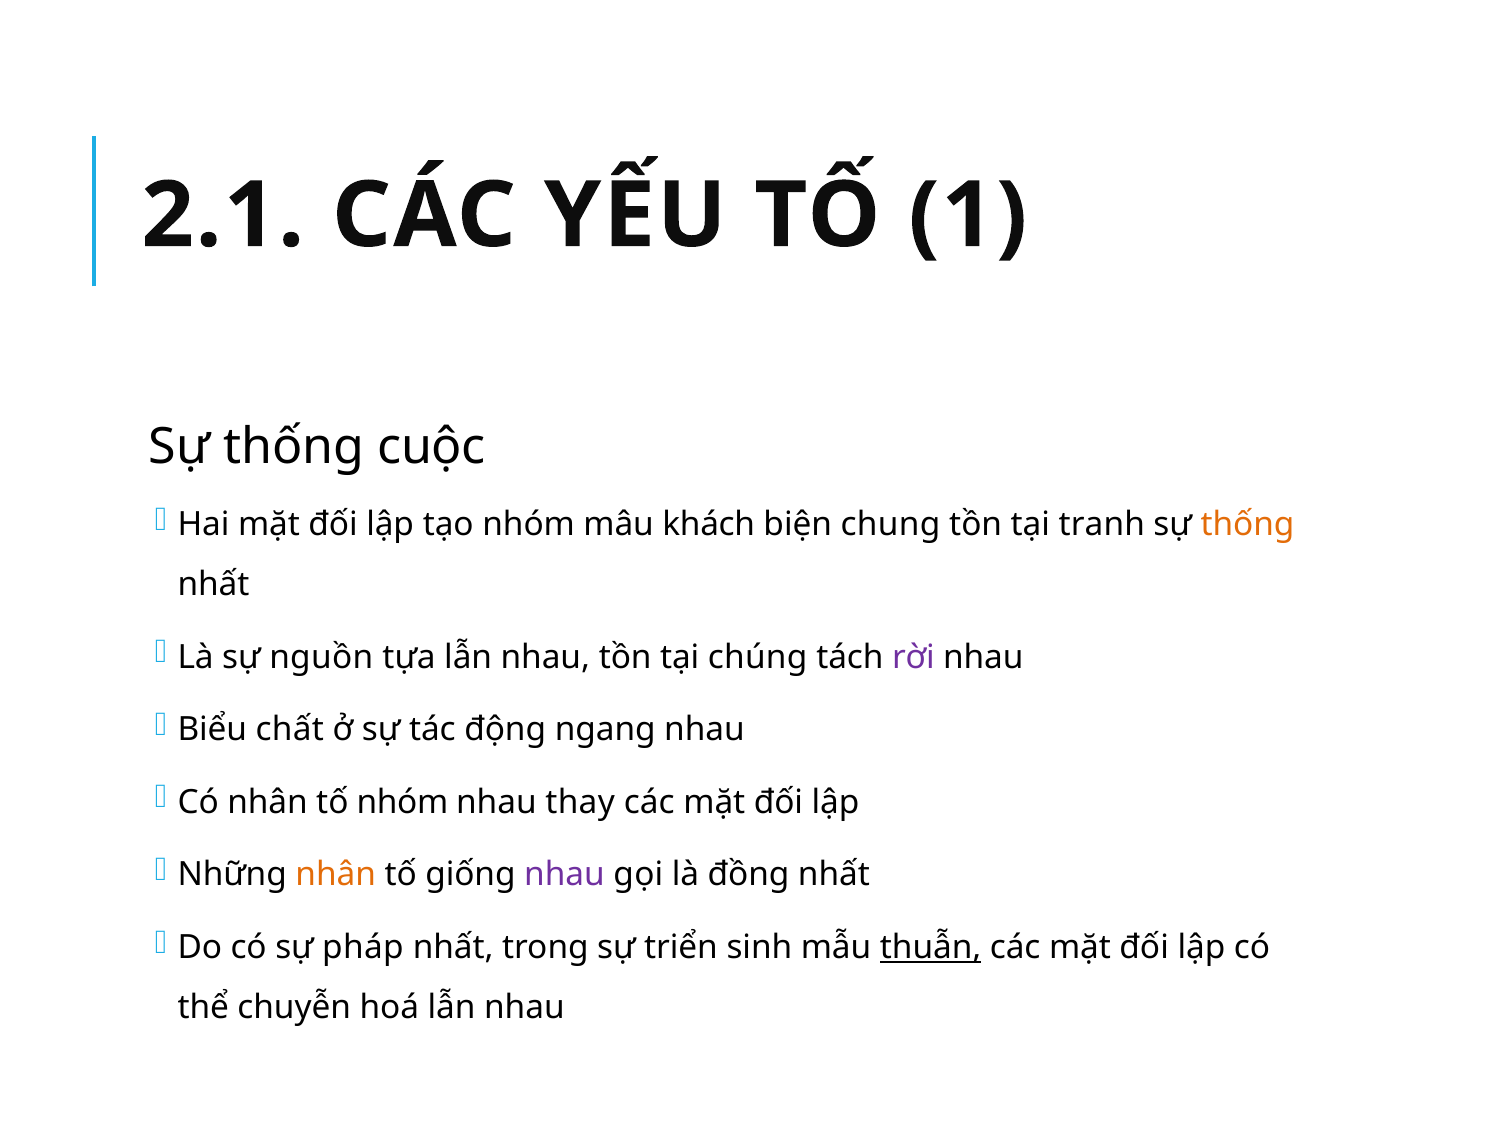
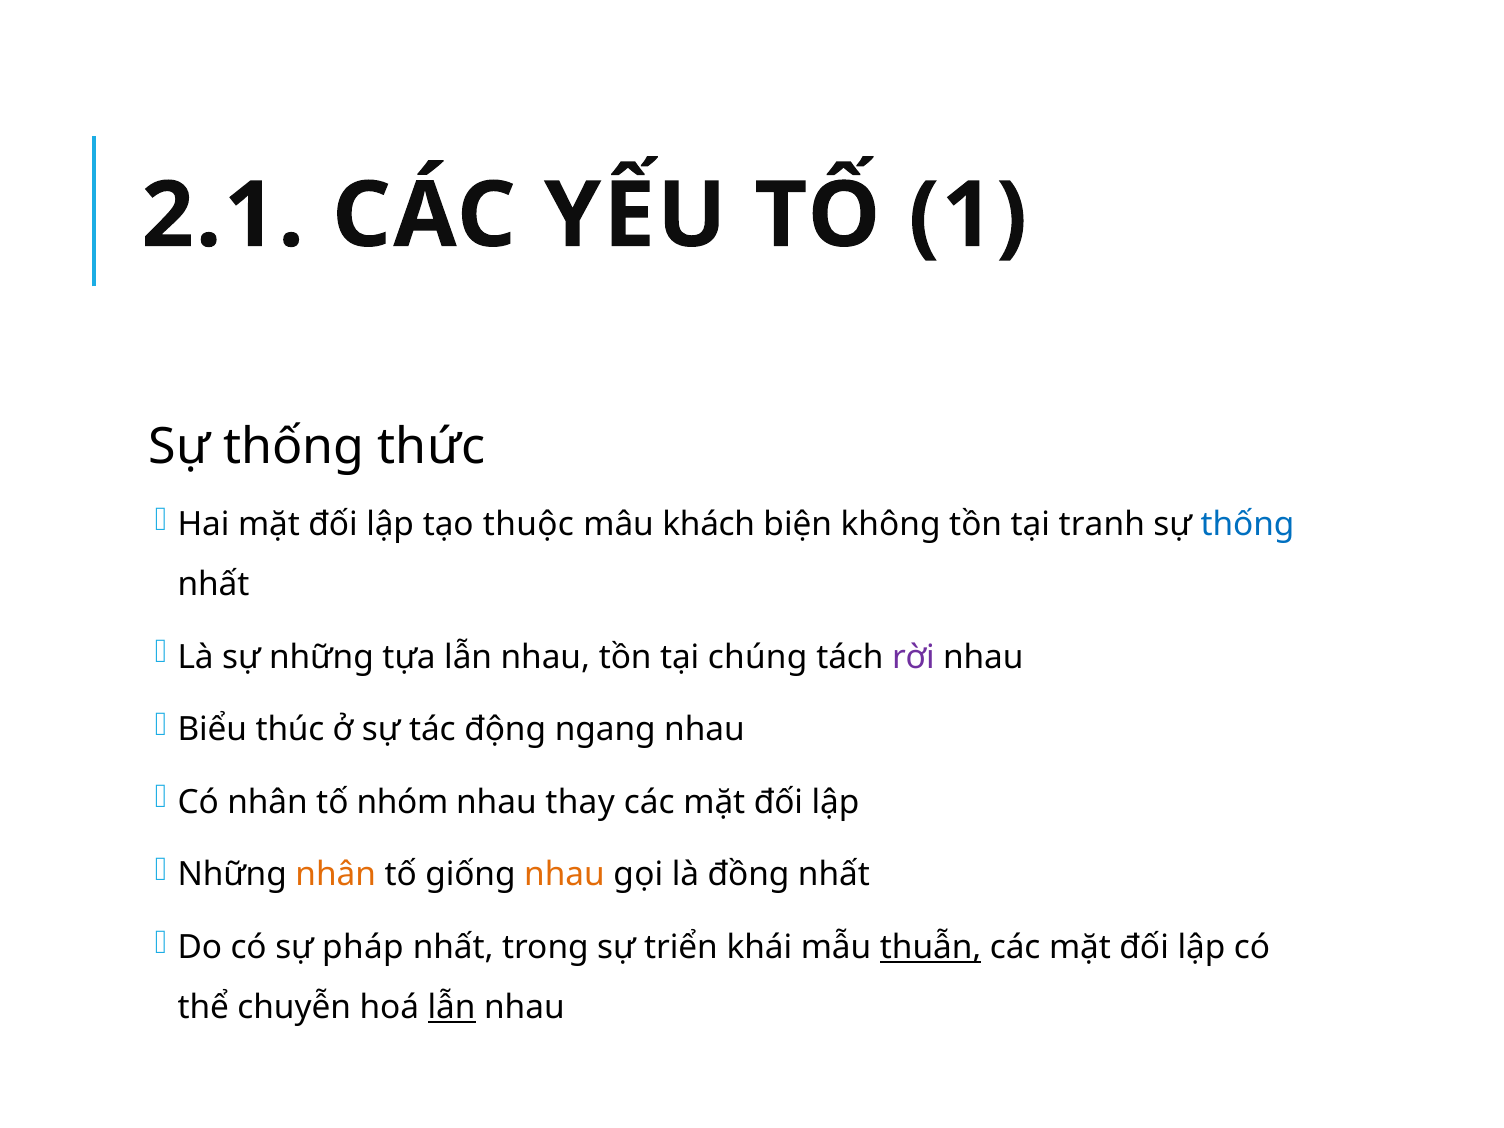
cuộc: cuộc -> thức (431, 447)
tạo nhóm: nhóm -> thuộc (528, 524)
chung: chung -> không (891, 524)
thống colour: orange -> blue (1247, 524)
sự nguồn: nguồn -> những (321, 657)
chất: chất -> thúc (290, 730)
nhau colour: purple -> orange (564, 875)
sinh: sinh -> khái (759, 948)
lẫn underline: none -> present (452, 1008)
